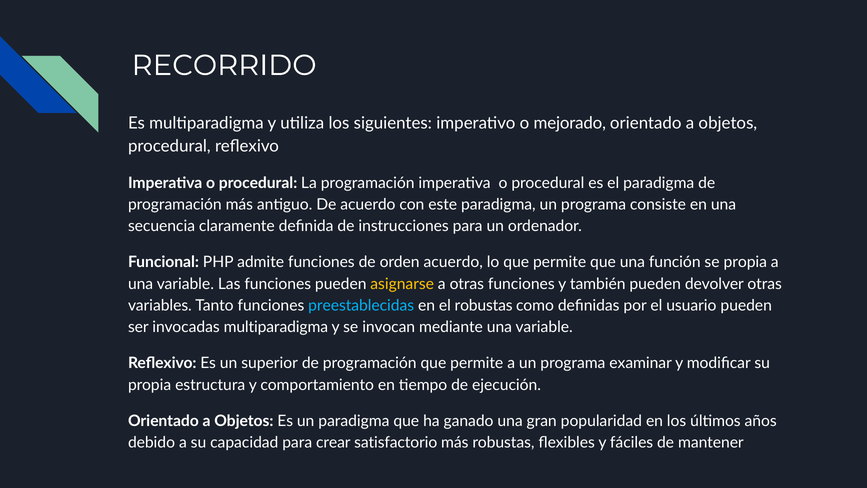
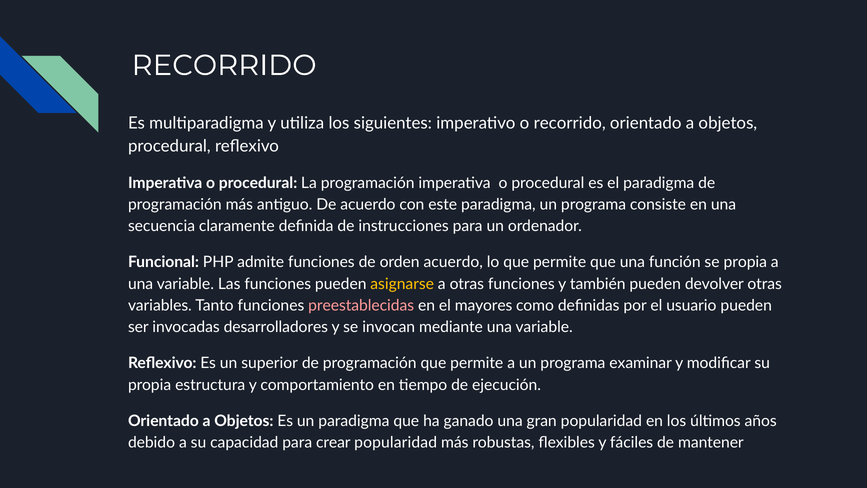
o mejorado: mejorado -> recorrido (570, 123)
preestablecidas colour: light blue -> pink (361, 305)
el robustas: robustas -> mayores (484, 305)
invocadas multiparadigma: multiparadigma -> desarrolladores (276, 327)
crear satisfactorio: satisfactorio -> popularidad (396, 442)
